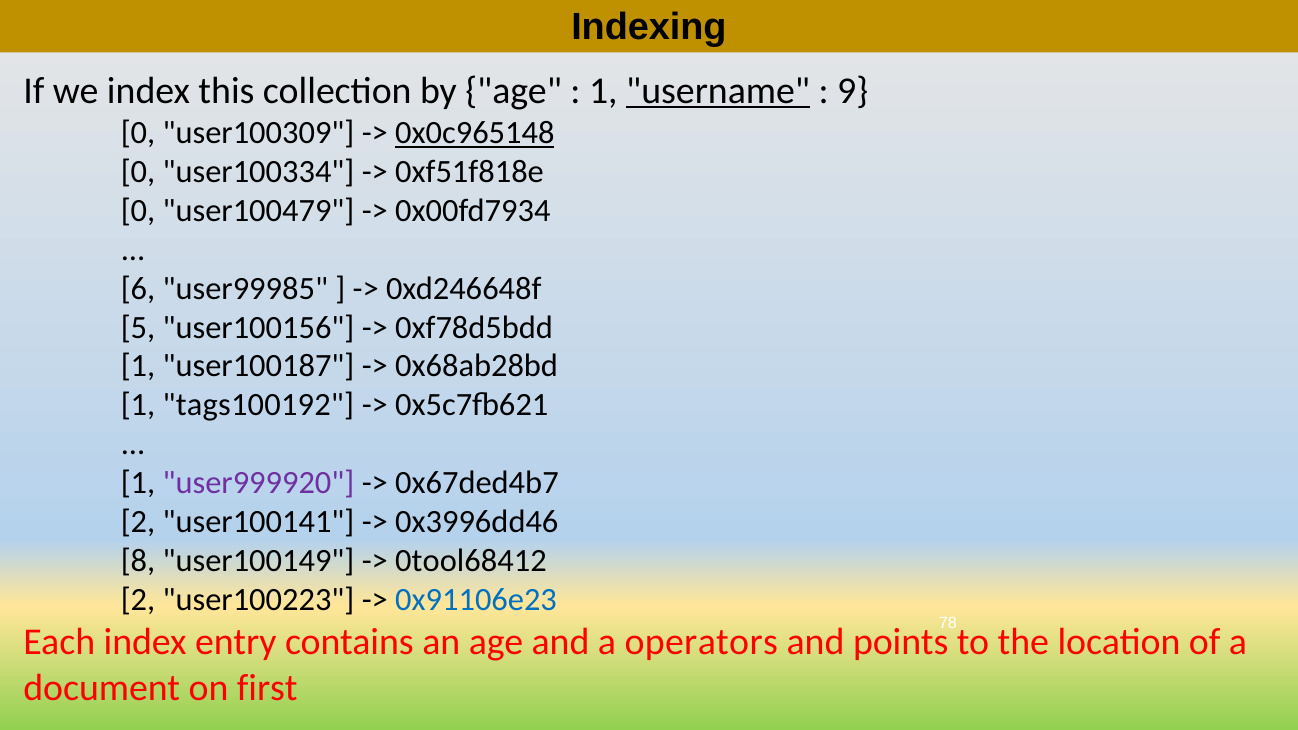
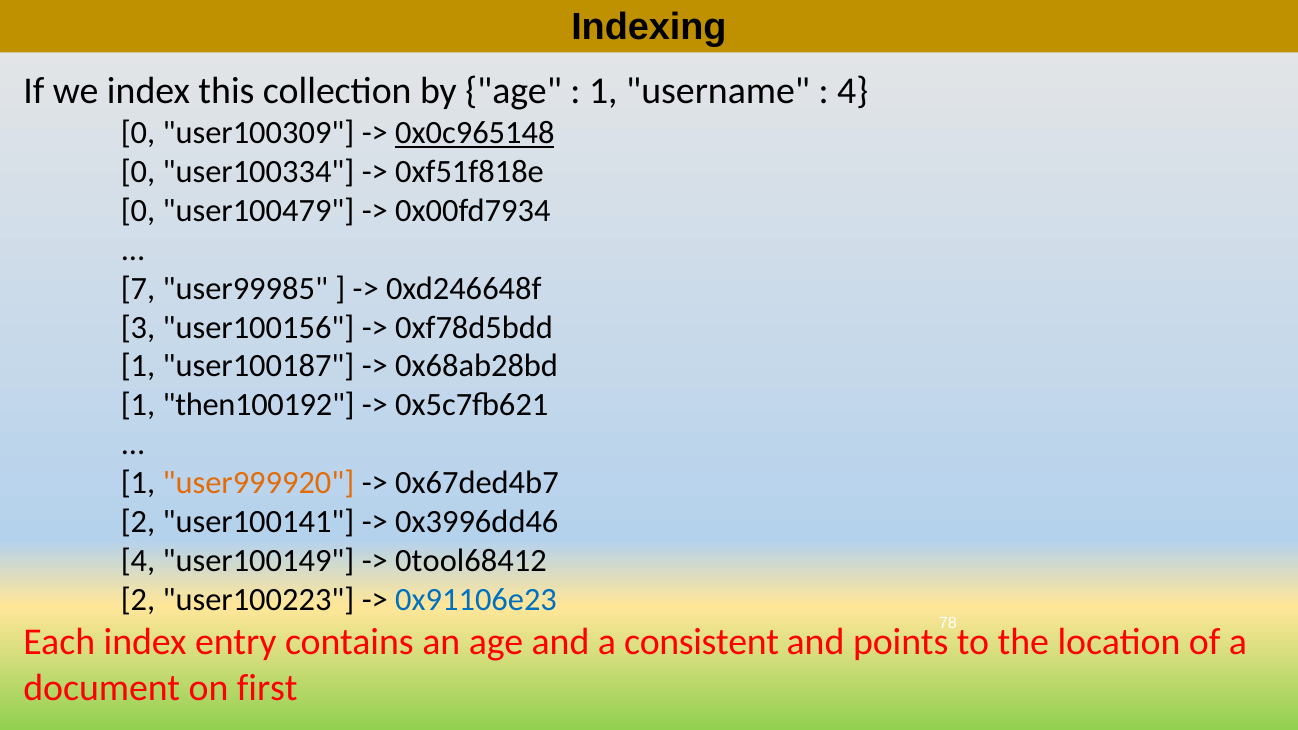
username underline: present -> none (718, 91)
9: 9 -> 4 (853, 91)
6: 6 -> 7 (138, 288)
5: 5 -> 3 (138, 327)
tags100192: tags100192 -> then100192 (259, 405)
user999920 colour: purple -> orange (258, 483)
8: 8 -> 4 (138, 561)
operators: operators -> consistent (702, 643)
